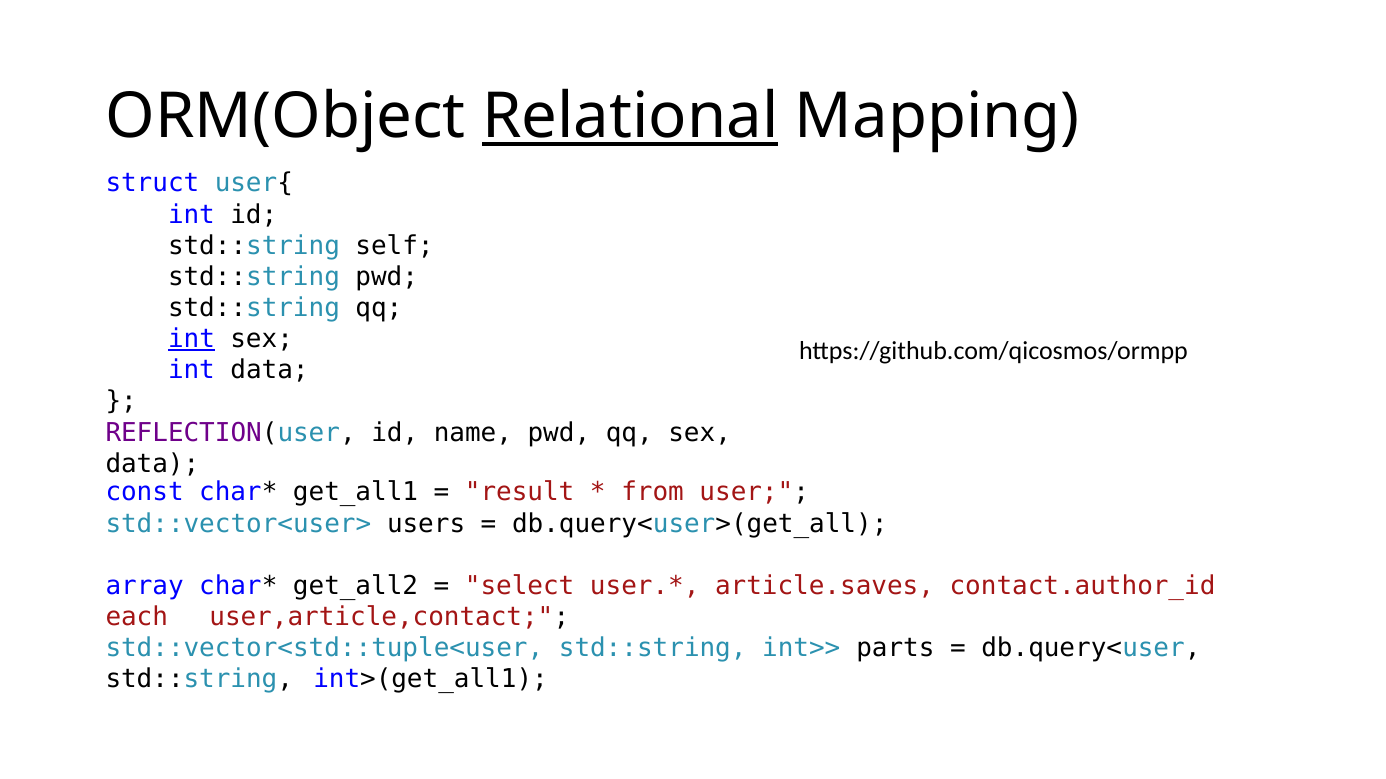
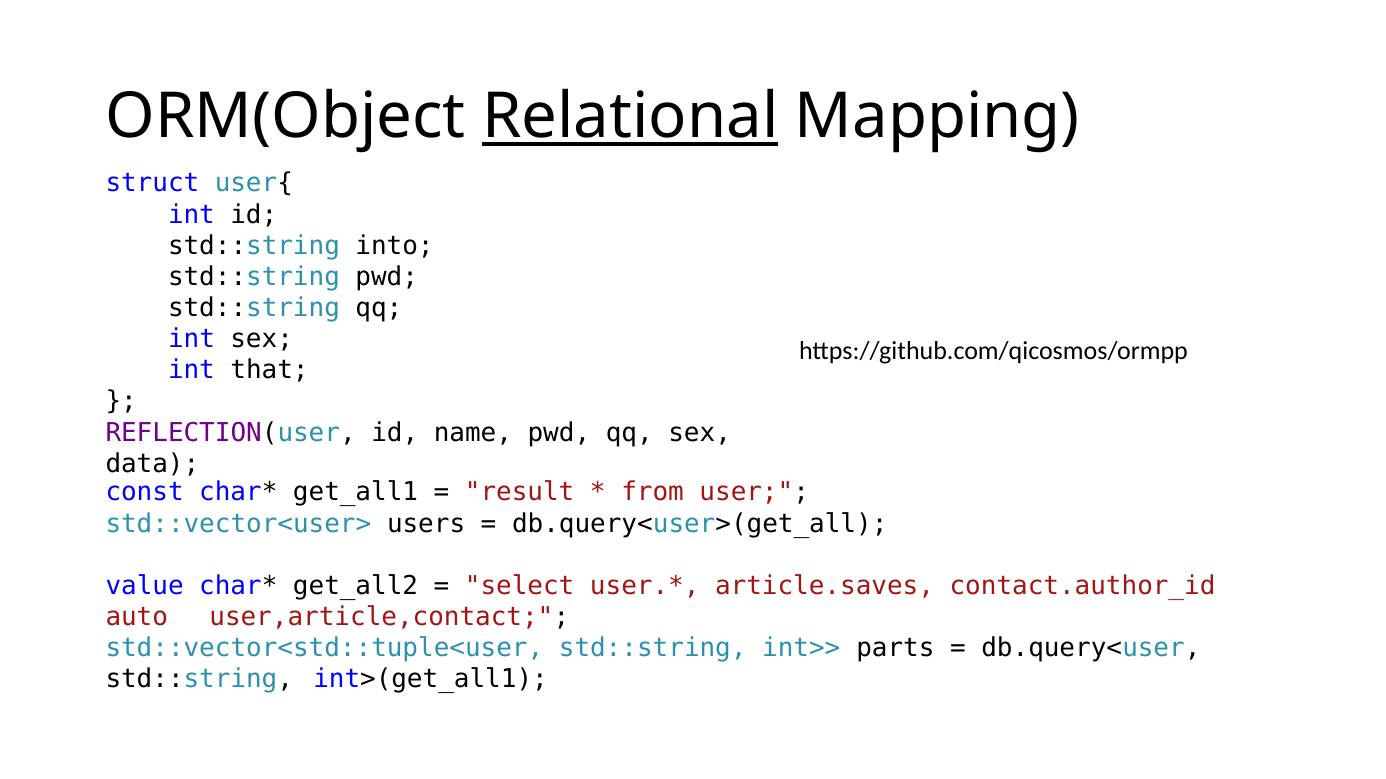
self: self -> into (395, 246)
int underline: present -> none (191, 339)
int data: data -> that (269, 371)
array: array -> value (145, 586)
each: each -> auto (137, 617)
